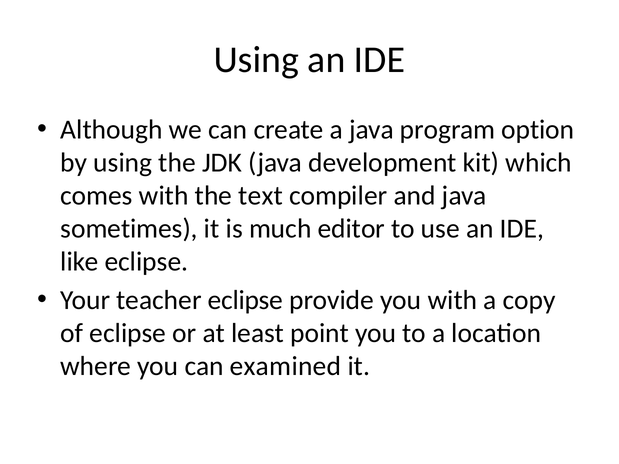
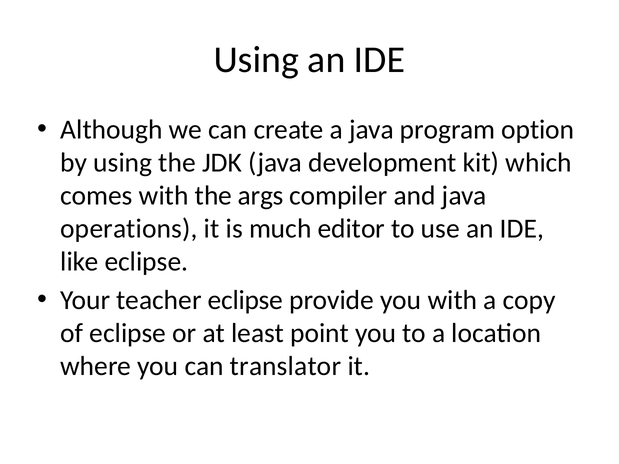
text: text -> args (261, 196)
sometimes: sometimes -> operations (129, 229)
examined: examined -> translator (286, 367)
